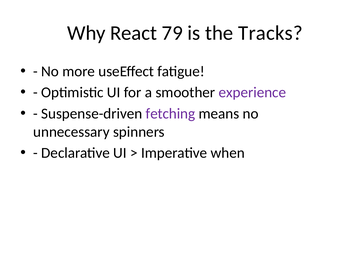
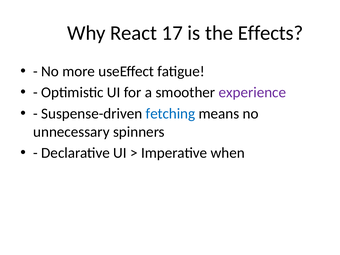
79: 79 -> 17 (172, 33)
Tracks: Tracks -> Effects (271, 33)
fetching colour: purple -> blue (170, 114)
